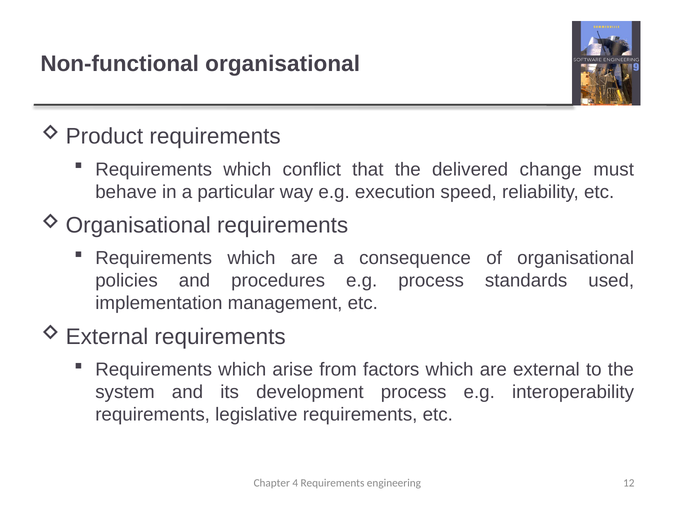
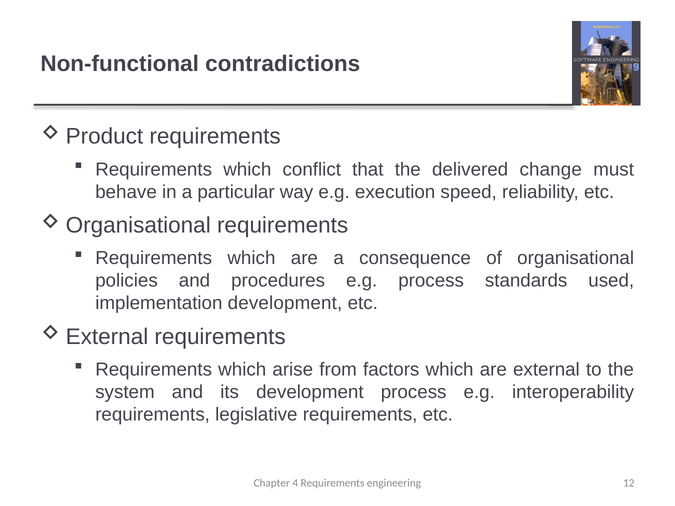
Non-functional organisational: organisational -> contradictions (283, 64)
implementation management: management -> development (285, 303)
